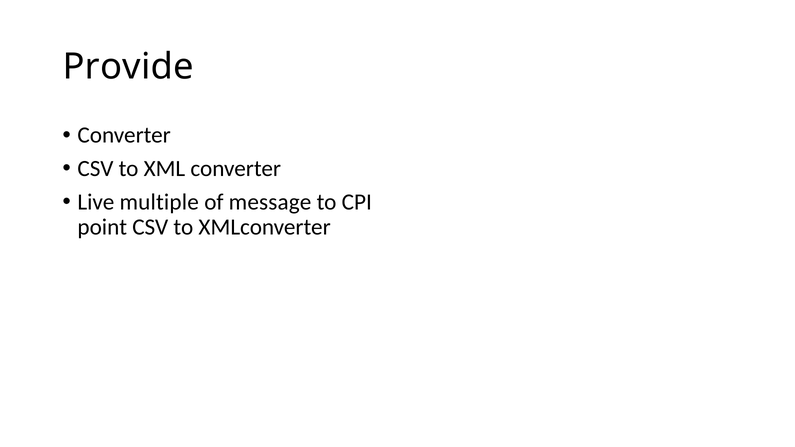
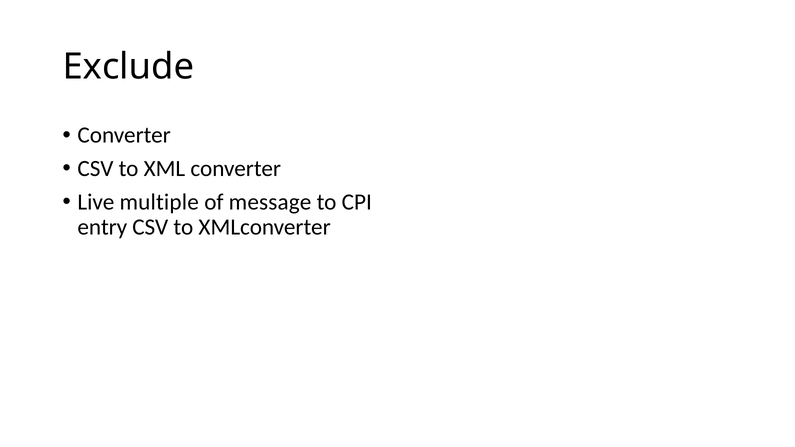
Provide: Provide -> Exclude (128, 67)
point: point -> entry (102, 227)
